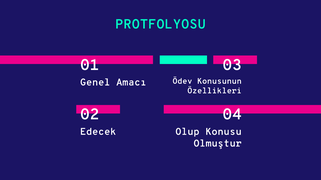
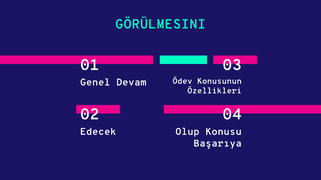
PROTFOLYOSU: PROTFOLYOSU -> GÖRÜLMESINI (160, 24)
Amacı: Amacı -> Devam (131, 82)
Olmuştur: Olmuştur -> Başarıya (218, 144)
